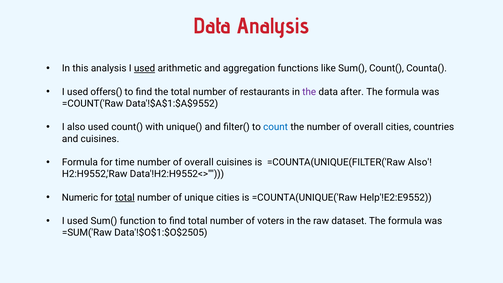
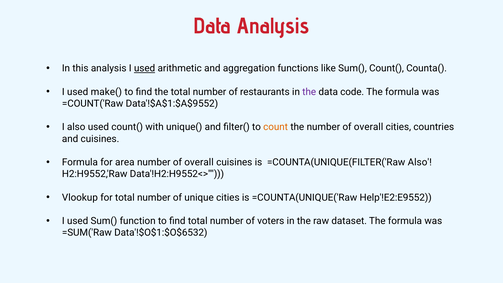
offers(: offers( -> make( (106, 92)
after: after -> code (352, 92)
count colour: blue -> orange (276, 127)
time: time -> area (125, 162)
Numeric: Numeric -> Vlookup (80, 197)
total underline: present -> none (125, 197)
Data'!$O$1:$O$2505: Data'!$O$1:$O$2505 -> Data'!$O$1:$O$6532 (161, 233)
